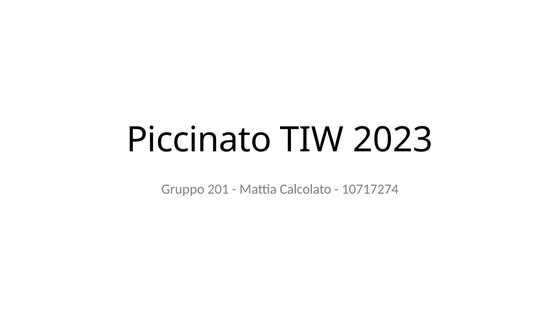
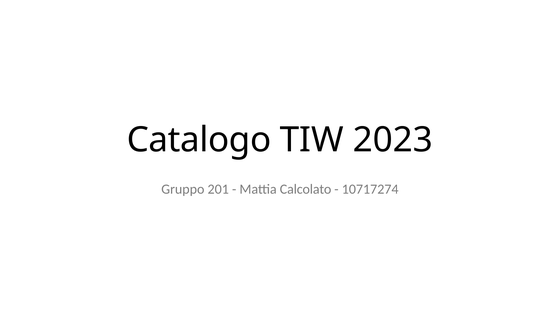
Piccinato: Piccinato -> Catalogo (199, 140)
